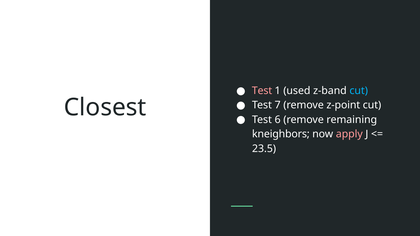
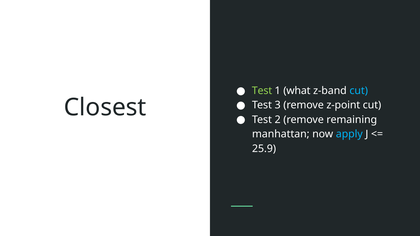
Test colour: pink -> light green (262, 91)
used: used -> what (297, 91)
7: 7 -> 3 (278, 105)
6: 6 -> 2 (278, 120)
kneighbors: kneighbors -> manhattan (281, 134)
apply colour: pink -> light blue (349, 134)
23.5: 23.5 -> 25.9 (264, 149)
